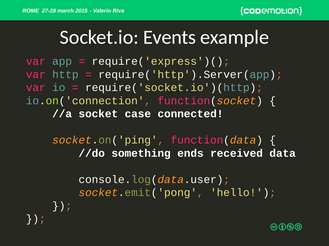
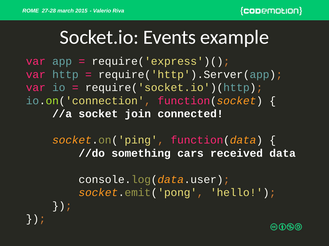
case: case -> join (138, 114)
ends: ends -> cars (190, 154)
